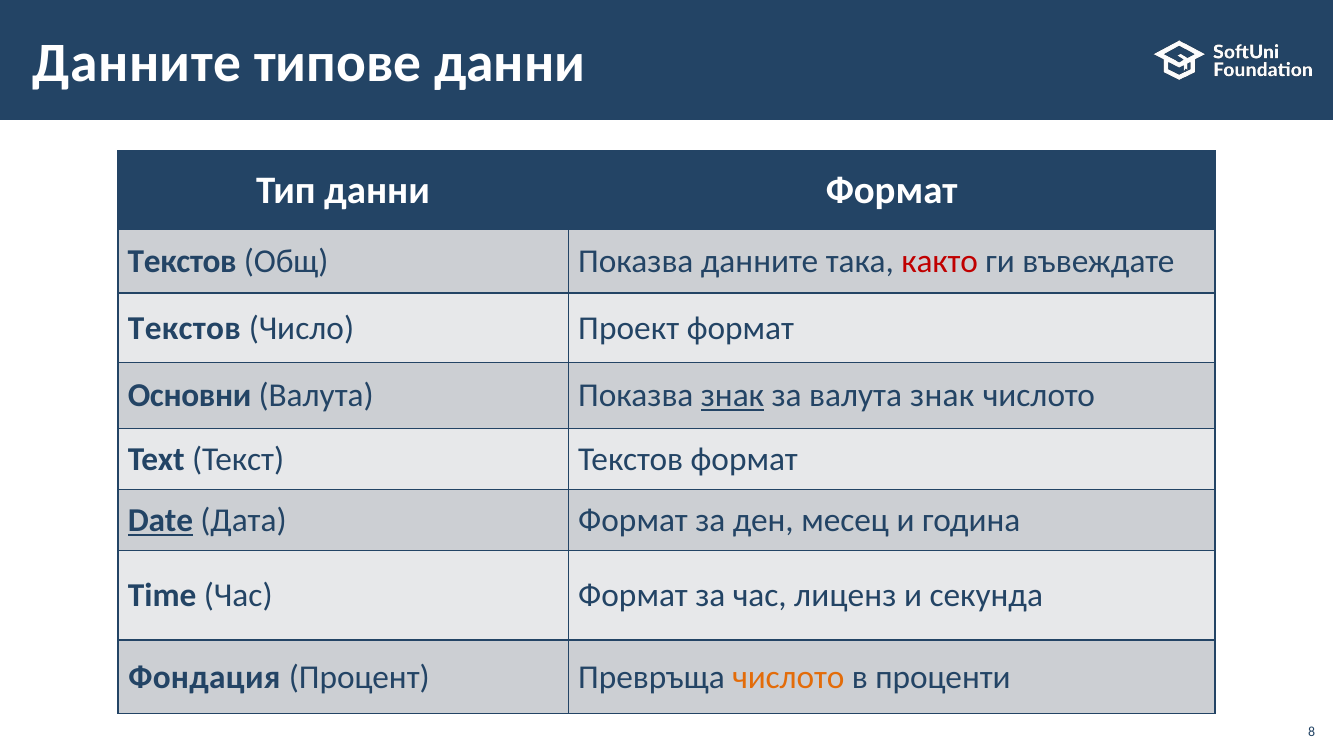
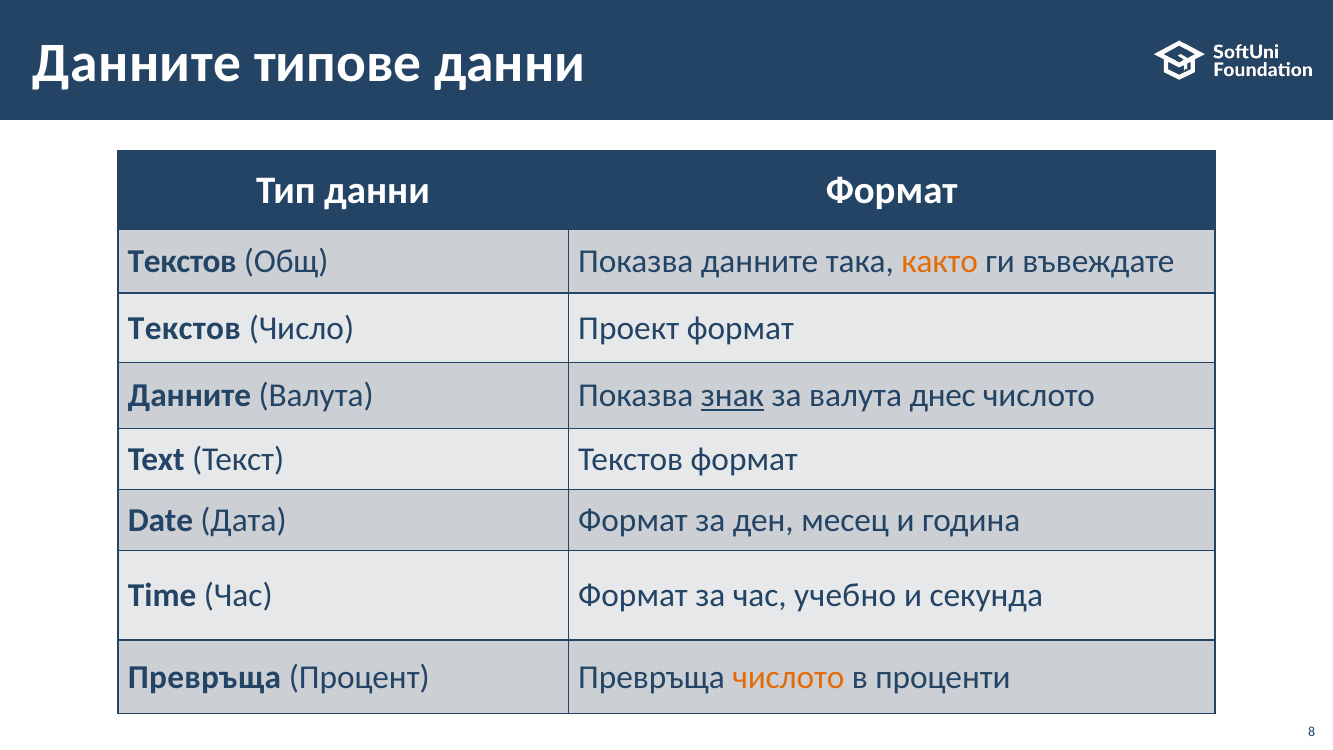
както colour: red -> orange (940, 262)
Основни: Основни -> Данните (189, 396)
валута знак: знак -> днес (943, 396)
Date underline: present -> none (160, 520)
лиценз: лиценз -> учебно (845, 595)
Фондация: Фондация -> Превръща (204, 677)
